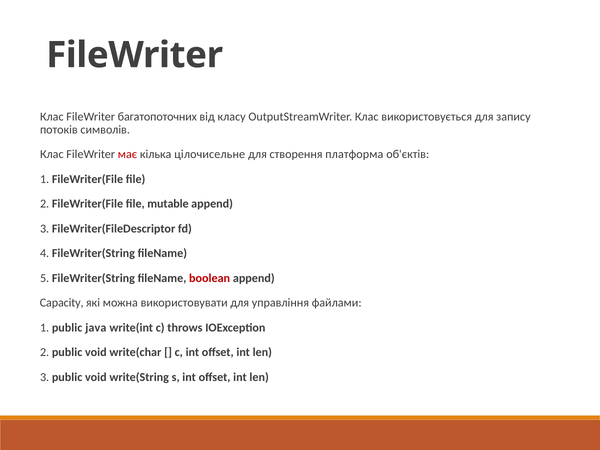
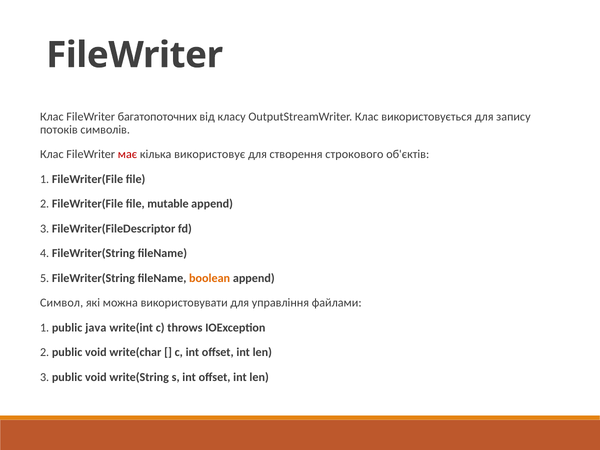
цілочисельне: цілочисельне -> використовує (210, 154)
платформа: платформа -> строкового (354, 154)
boolean colour: red -> orange (210, 278)
Capacity: Capacity -> Символ (62, 303)
